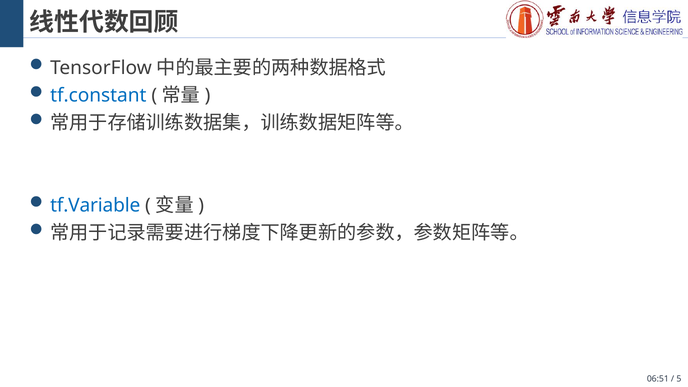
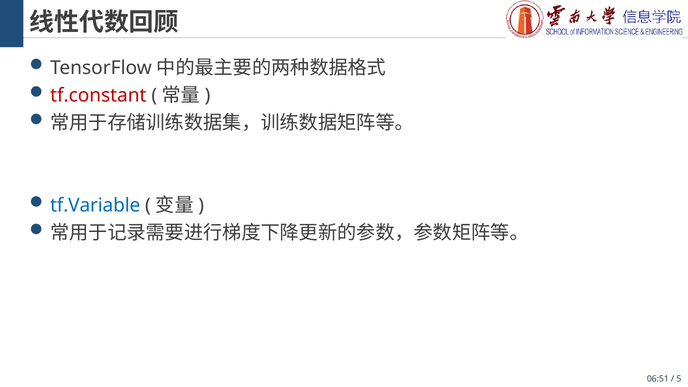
tf.constant colour: blue -> red (98, 95)
